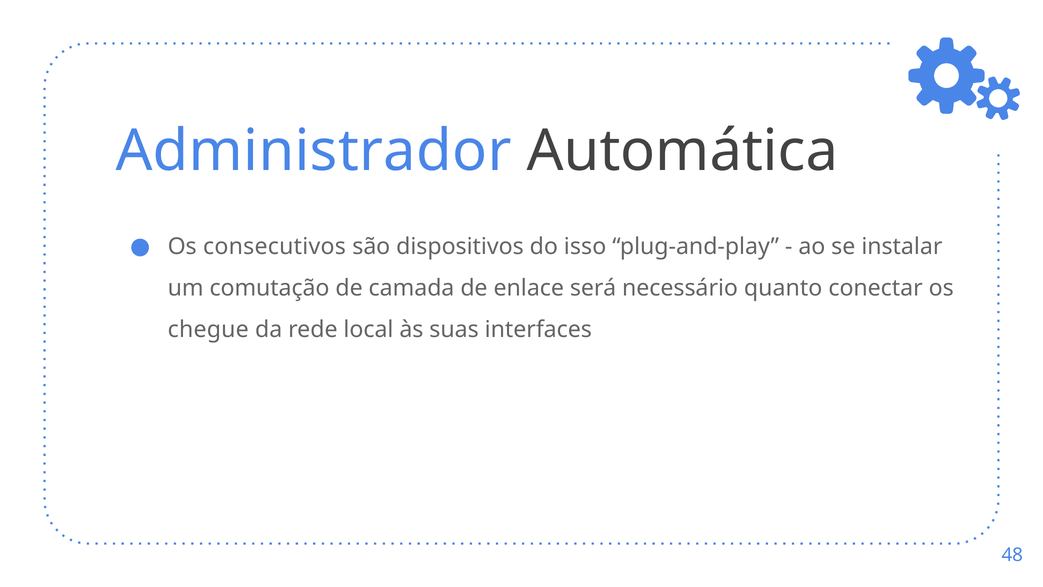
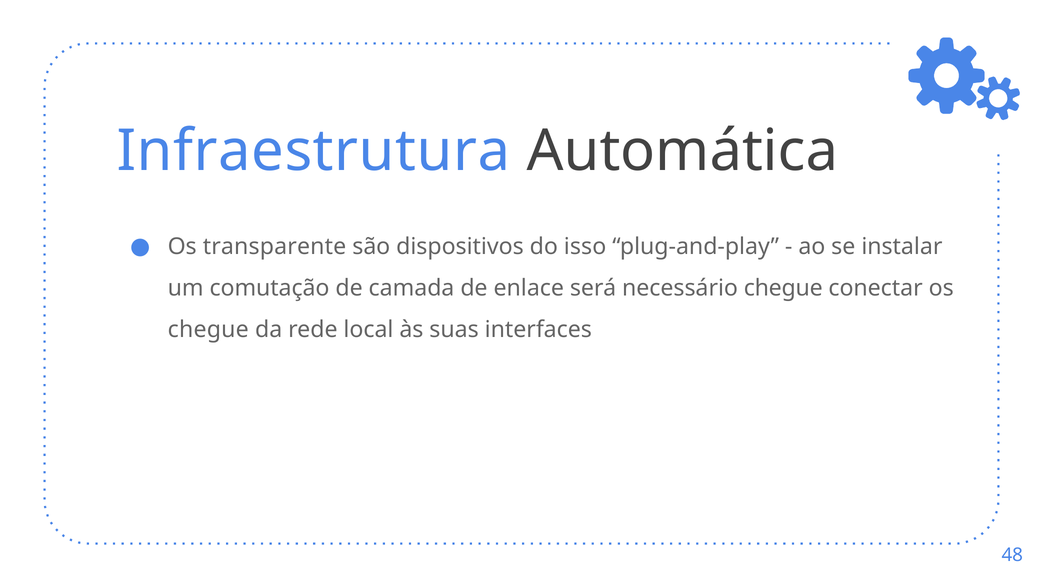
Administrador: Administrador -> Infraestrutura (313, 151)
consecutivos: consecutivos -> transparente (275, 246)
necessário quanto: quanto -> chegue (783, 288)
